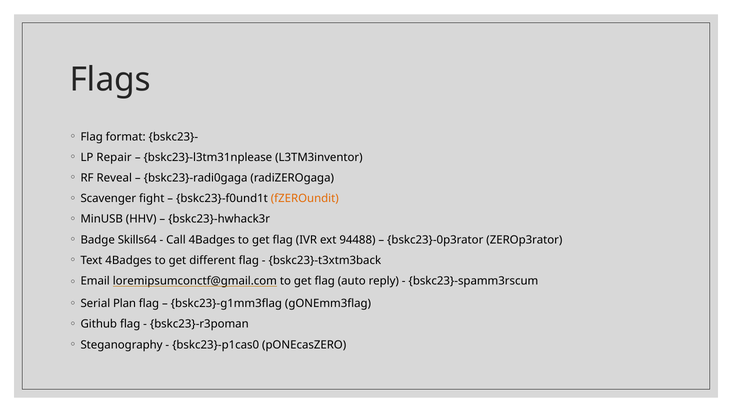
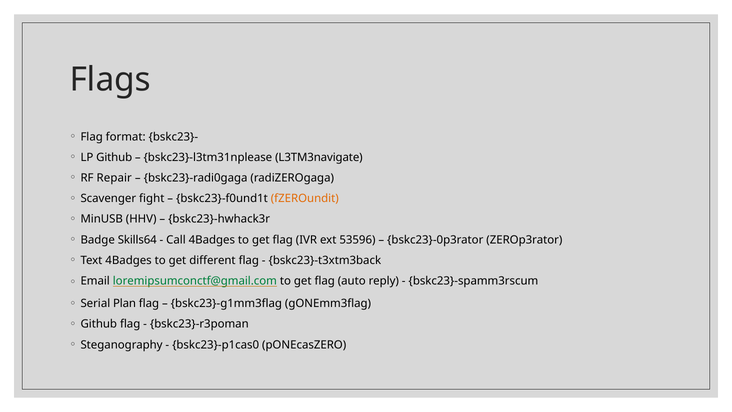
LP Repair: Repair -> Github (114, 157)
L3TM3inventor: L3TM3inventor -> L3TM3navigate (319, 157)
Reveal: Reveal -> Repair (114, 178)
94488: 94488 -> 53596 (357, 240)
loremipsumconctf@gmail.com colour: black -> green (195, 281)
